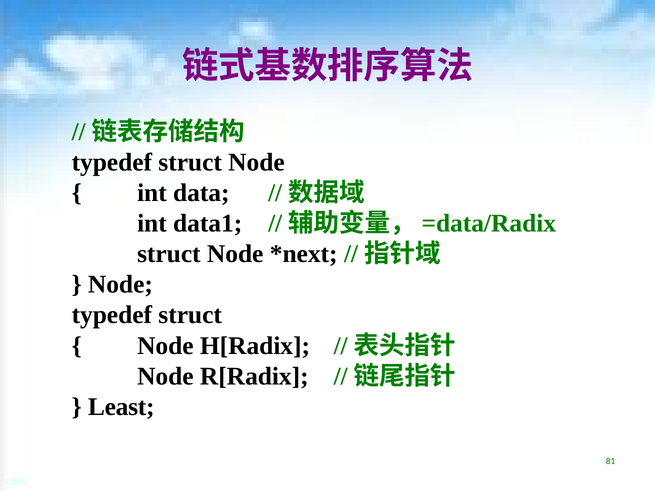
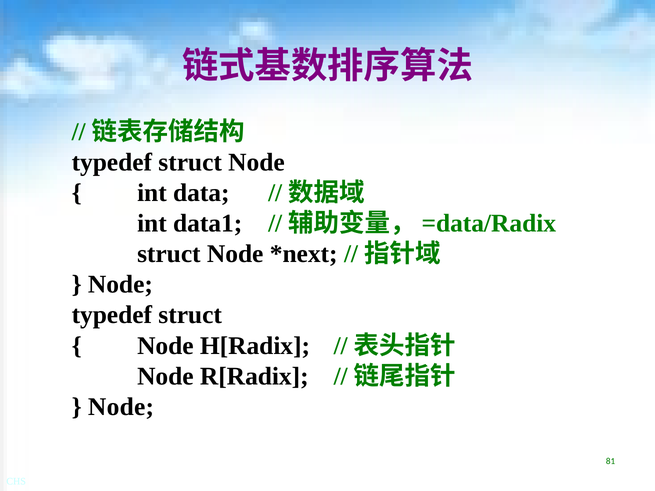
Least: Least -> Node (121, 407)
